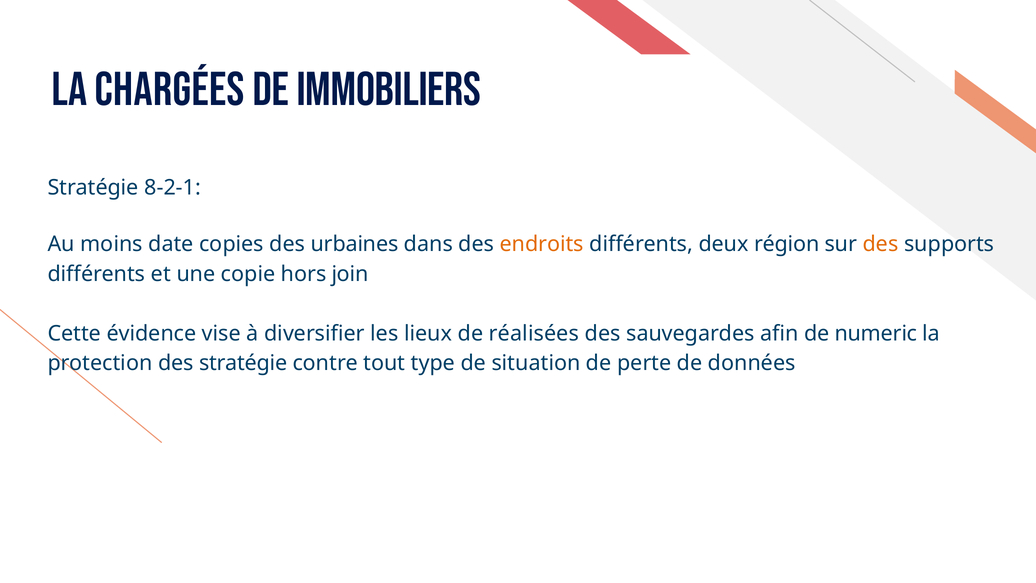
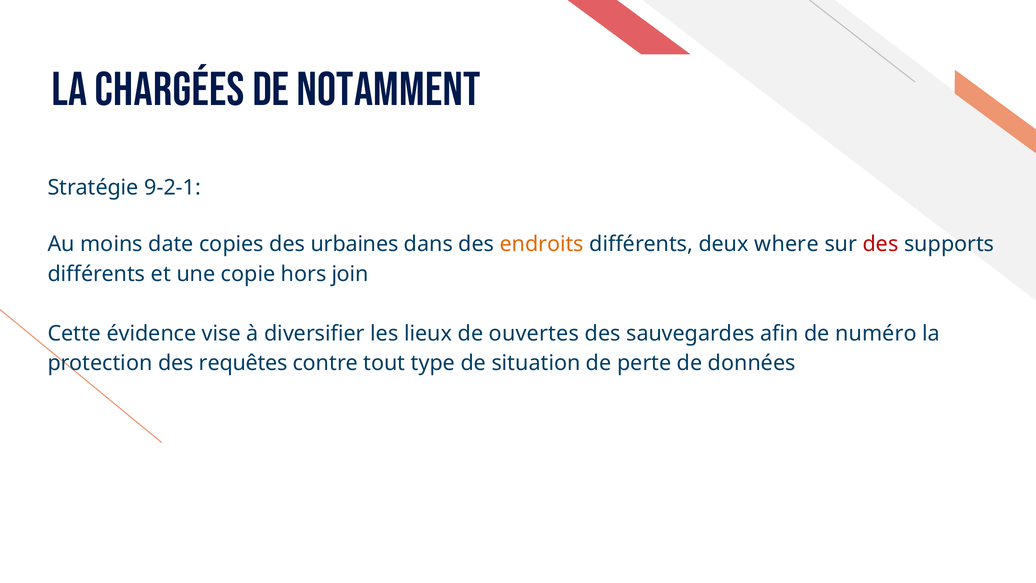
immobiliers: immobiliers -> notamment (388, 89)
8-2-1: 8-2-1 -> 9-2-1 (173, 188)
région: région -> where (787, 244)
des colour: orange -> red (881, 244)
réalisées: réalisées -> ouvertes (534, 333)
numeric: numeric -> numéro (876, 333)
des stratégie: stratégie -> requêtes (243, 363)
